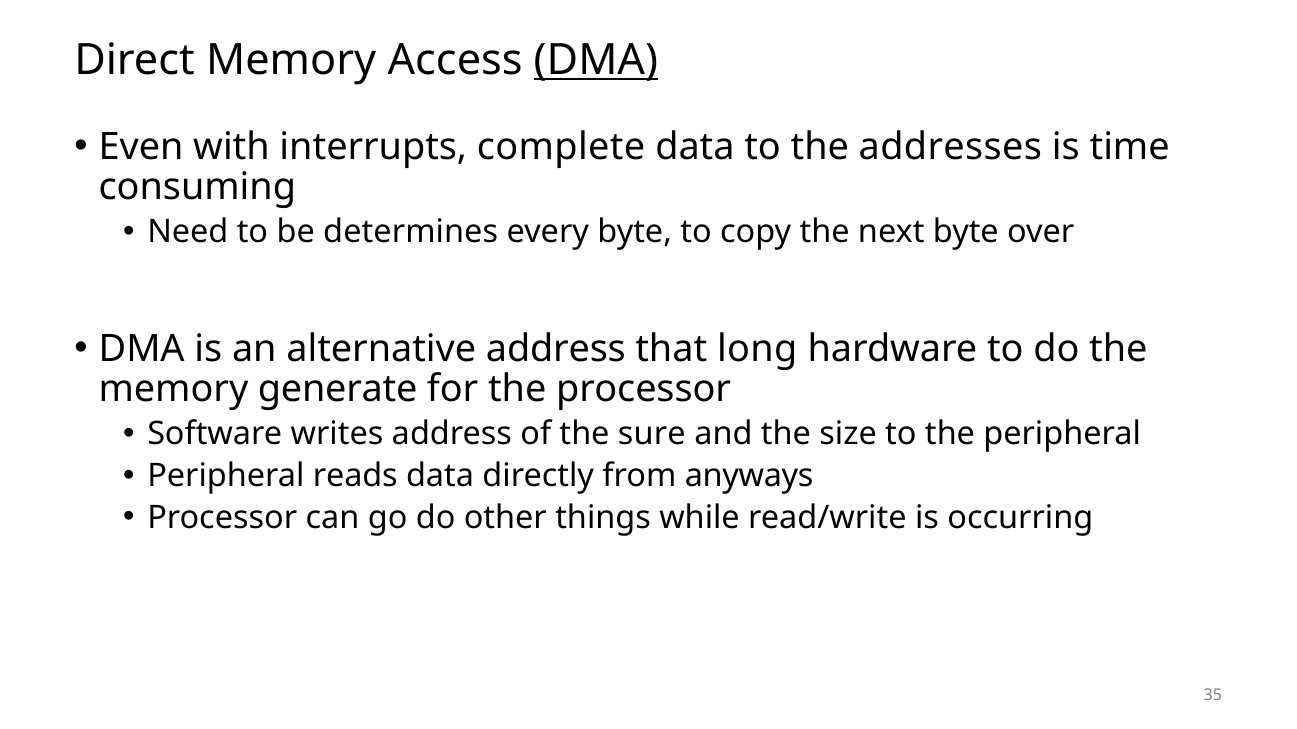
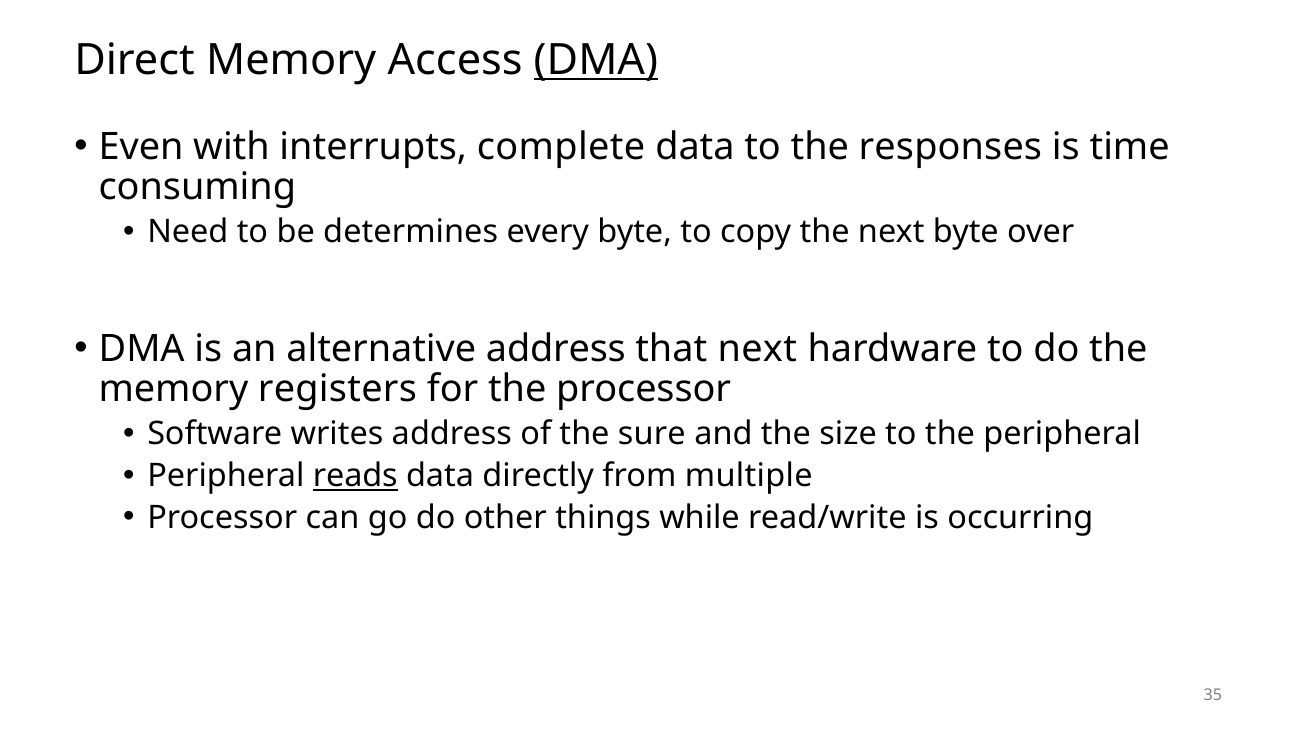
addresses: addresses -> responses (950, 147)
that long: long -> next (757, 349)
generate: generate -> registers (337, 390)
reads underline: none -> present (355, 476)
anyways: anyways -> multiple (749, 476)
